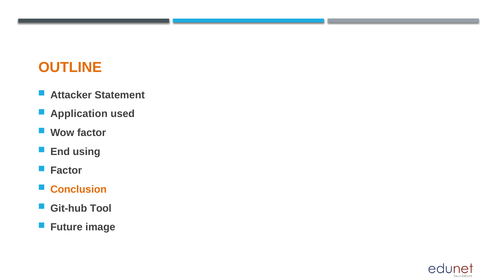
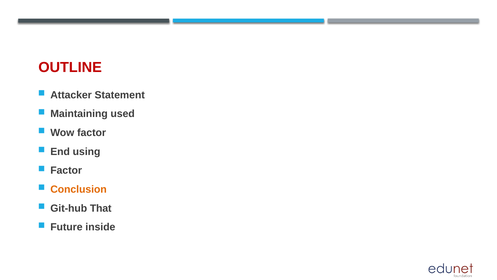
OUTLINE colour: orange -> red (70, 67)
Application: Application -> Maintaining (79, 114)
Tool: Tool -> That (101, 208)
image: image -> inside (100, 227)
